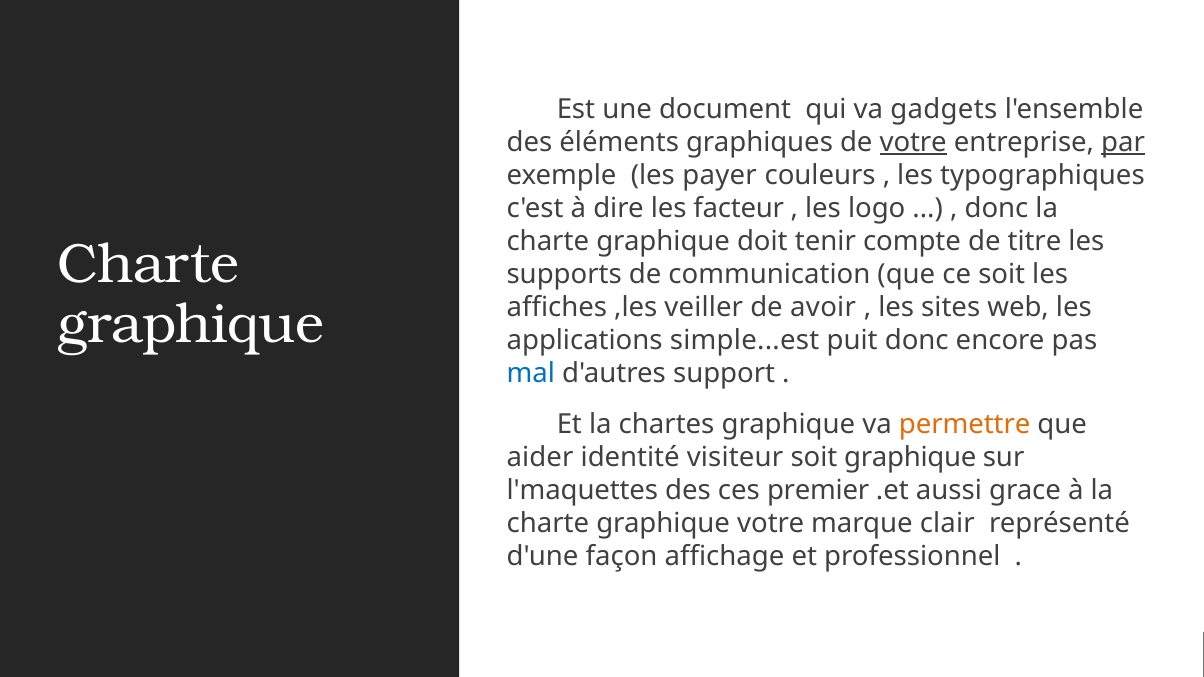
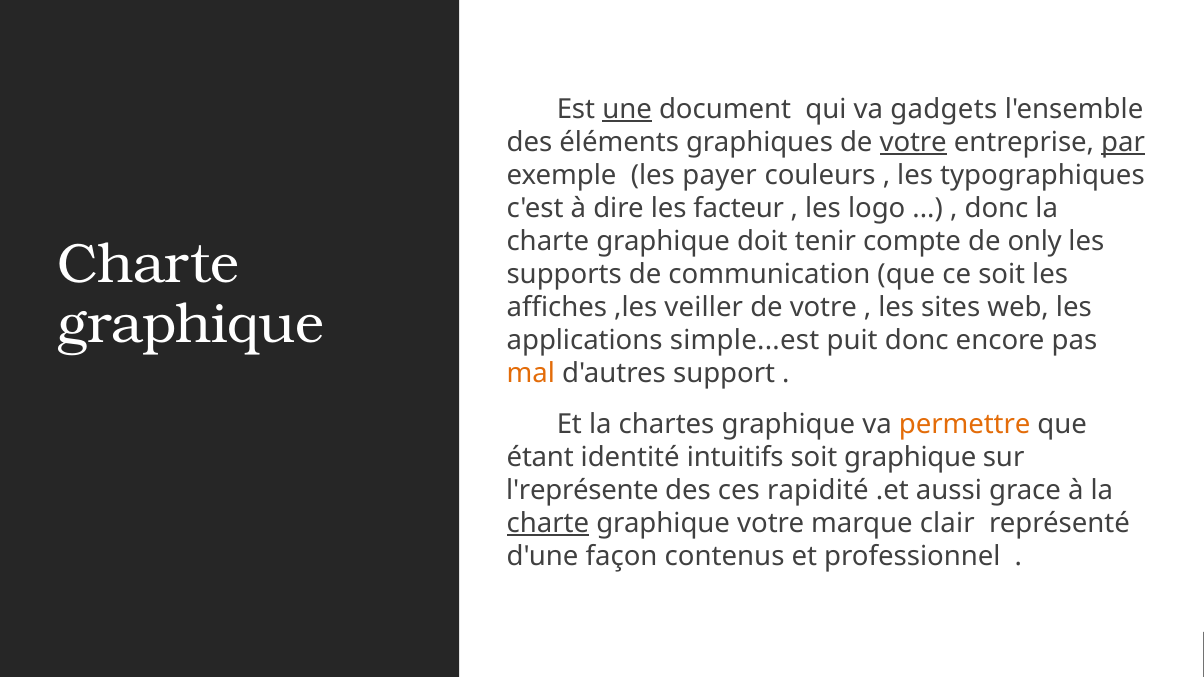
une underline: none -> present (627, 109)
titre: titre -> only (1035, 242)
avoir: avoir -> votre (823, 308)
mal colour: blue -> orange (531, 374)
aider: aider -> étant (540, 458)
visiteur: visiteur -> intuitifs (735, 458)
l'maquettes: l'maquettes -> l'représente (582, 491)
premier: premier -> rapidité (818, 491)
charte underline: none -> present (548, 524)
affichage: affichage -> contenus (725, 557)
